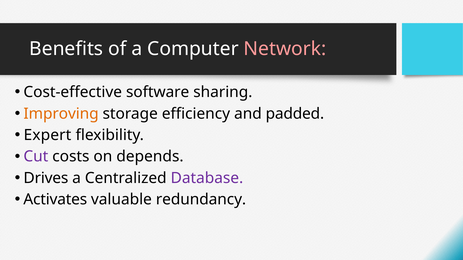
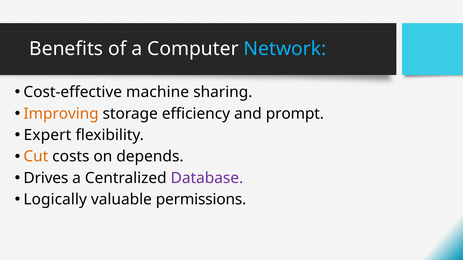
Network colour: pink -> light blue (285, 49)
software: software -> machine (158, 92)
padded: padded -> prompt (295, 114)
Cut colour: purple -> orange (36, 157)
Activates: Activates -> Logically (55, 200)
redundancy: redundancy -> permissions (201, 200)
